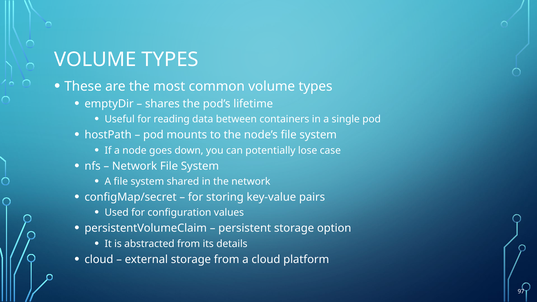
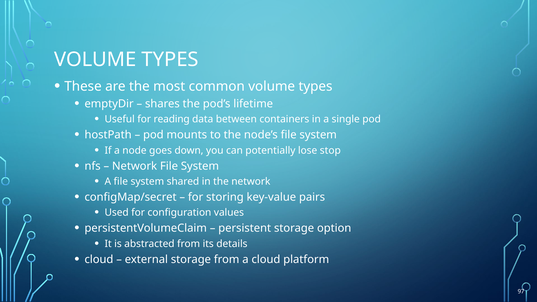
case: case -> stop (330, 150)
